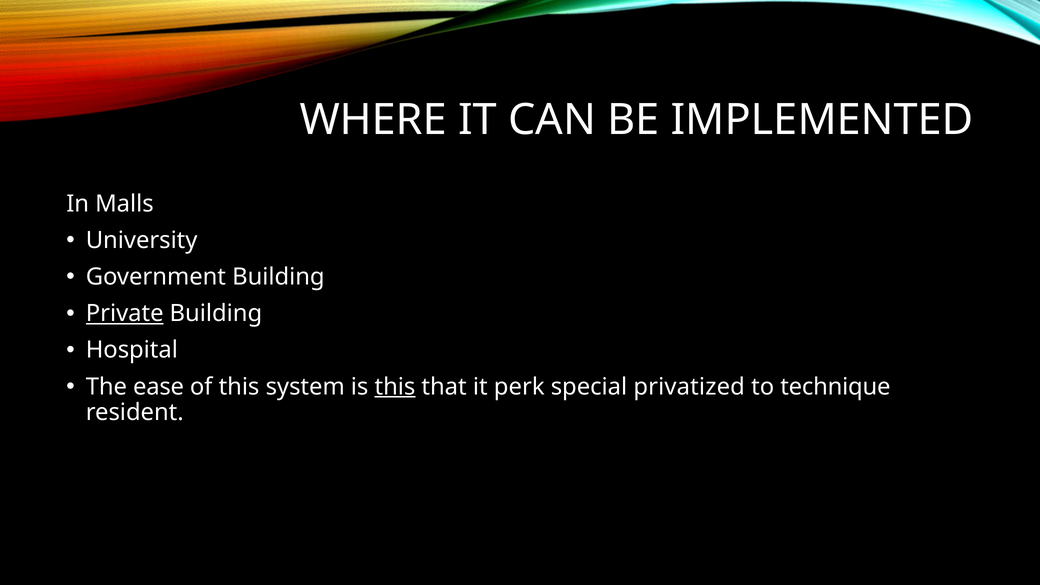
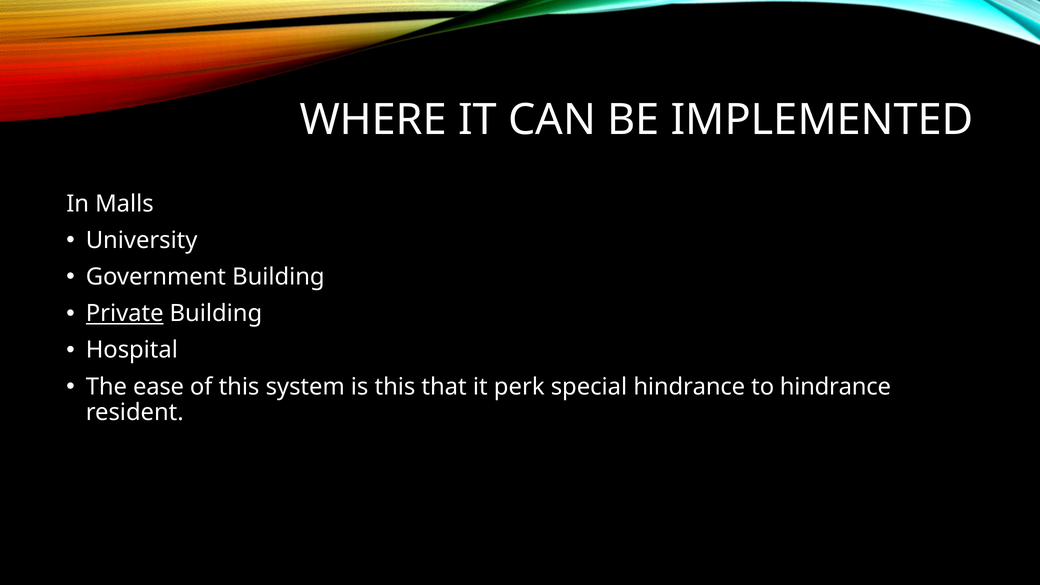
this underline: present -> none (395, 387)
special privatized: privatized -> hindrance (689, 387)
to technique: technique -> hindrance (835, 387)
